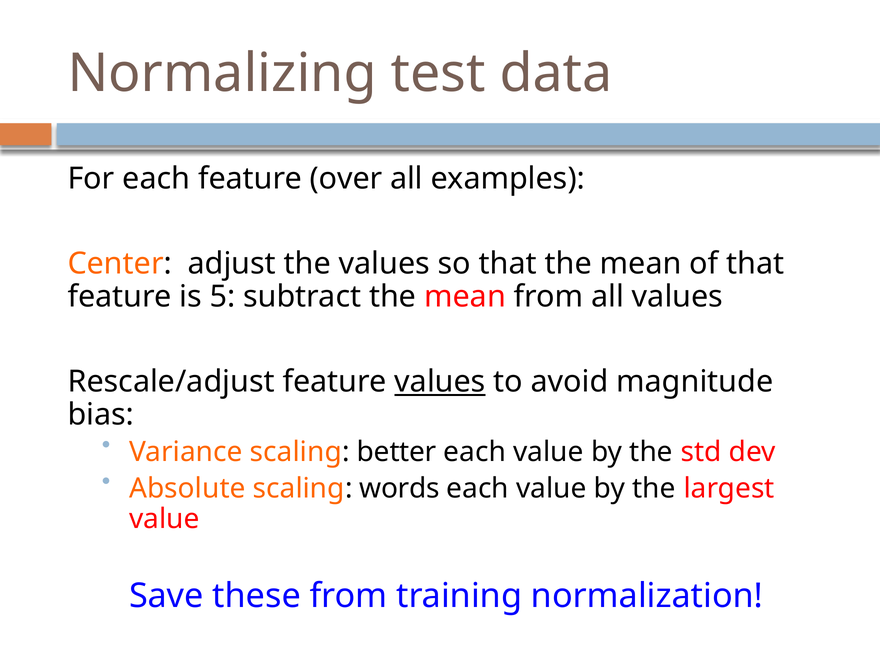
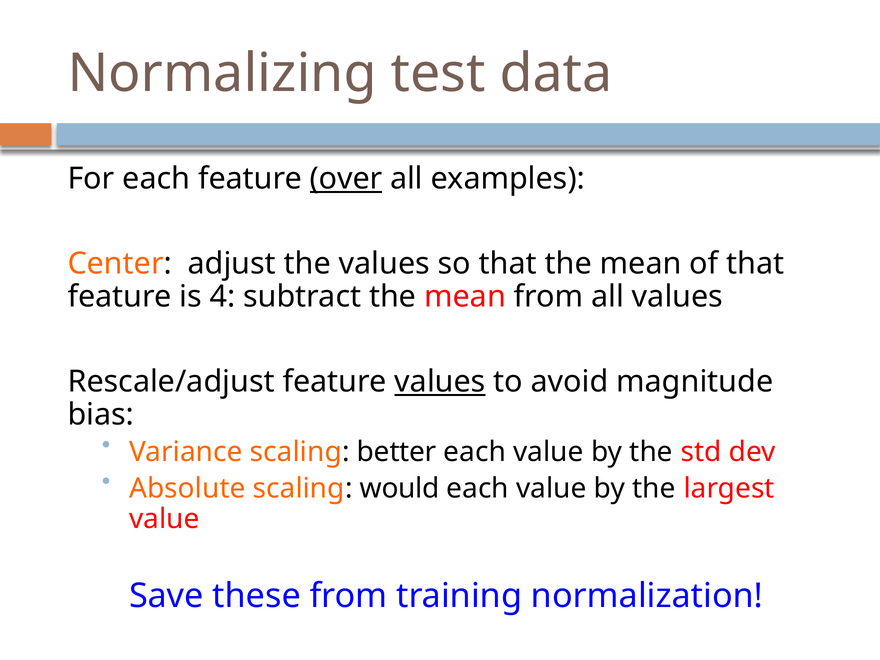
over underline: none -> present (346, 179)
5: 5 -> 4 (223, 297)
words: words -> would (400, 489)
